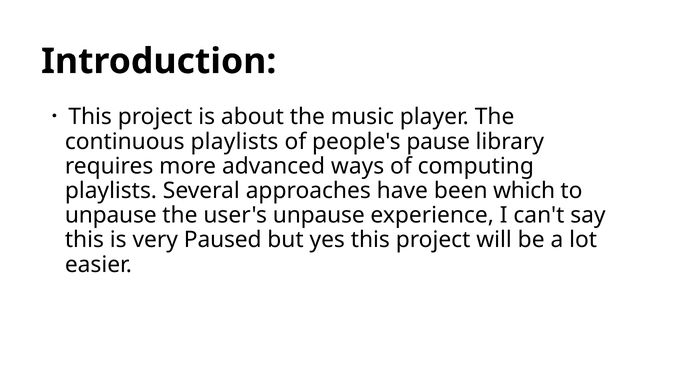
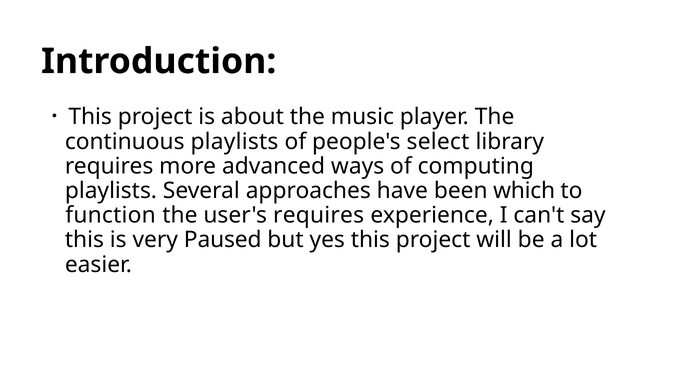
pause: pause -> select (438, 142)
unpause: unpause -> function (111, 215)
user's unpause: unpause -> requires (319, 215)
